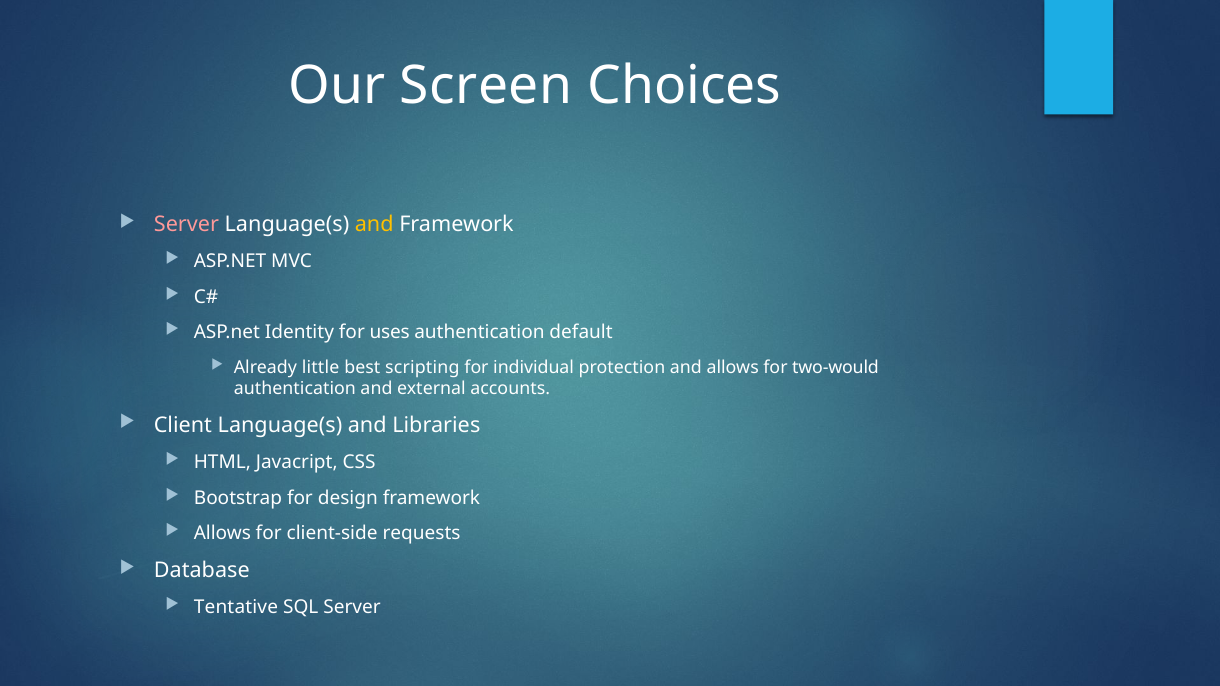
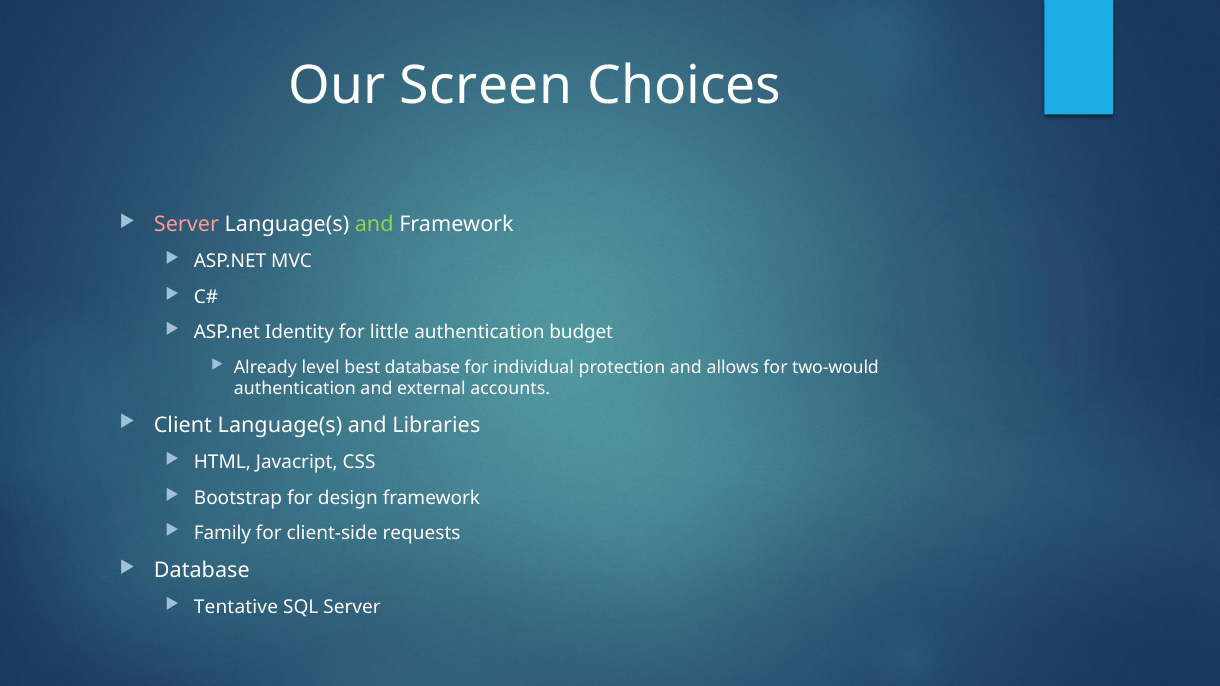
and colour: yellow -> light green (374, 224)
uses: uses -> little (390, 333)
default: default -> budget (581, 333)
little: little -> level (321, 367)
best scripting: scripting -> database (422, 367)
Allows: Allows -> Family (222, 533)
